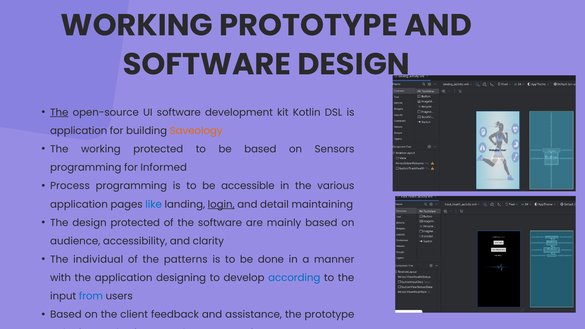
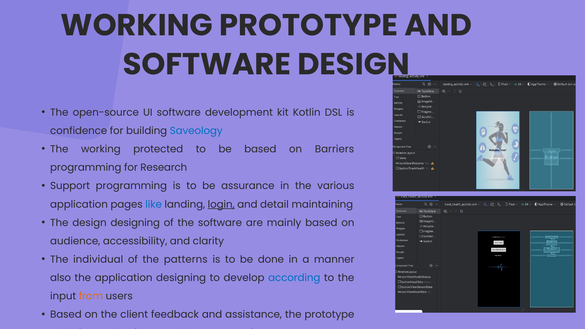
The underline: present -> none (59, 112)
application: application -> confidence (79, 131)
Saveology colour: orange -> blue (196, 131)
Sensors: Sensors -> Barriers (334, 149)
Informed: Informed -> Research (164, 168)
Process: Process -> Support (70, 186)
accessible: accessible -> assurance (248, 186)
design protected: protected -> designing (135, 223)
with: with -> also (61, 278)
from colour: blue -> orange (91, 296)
